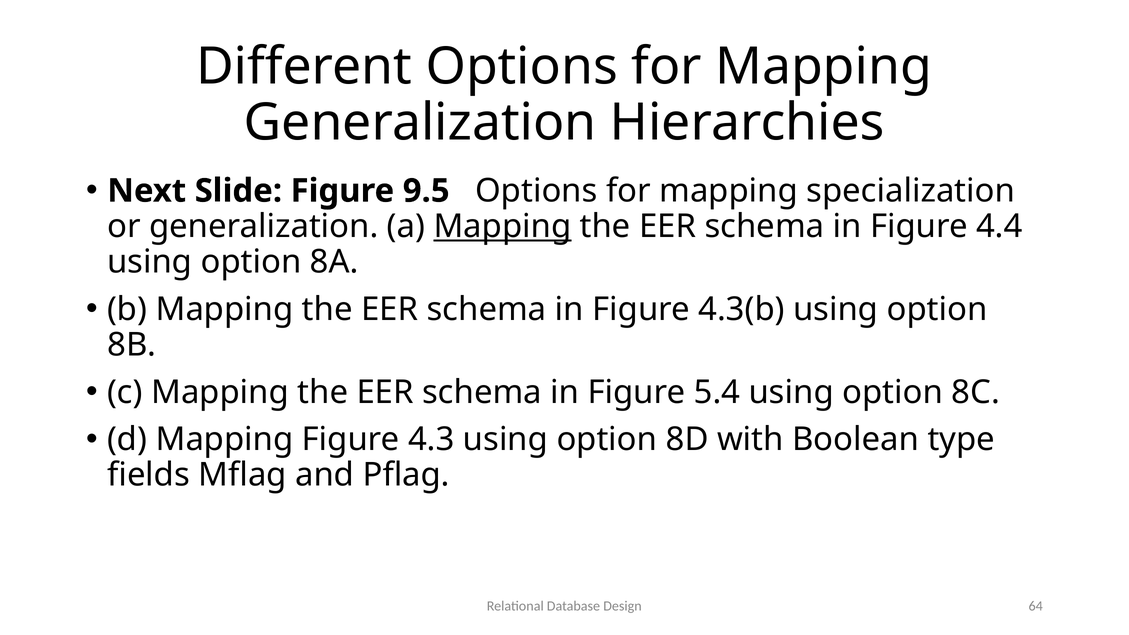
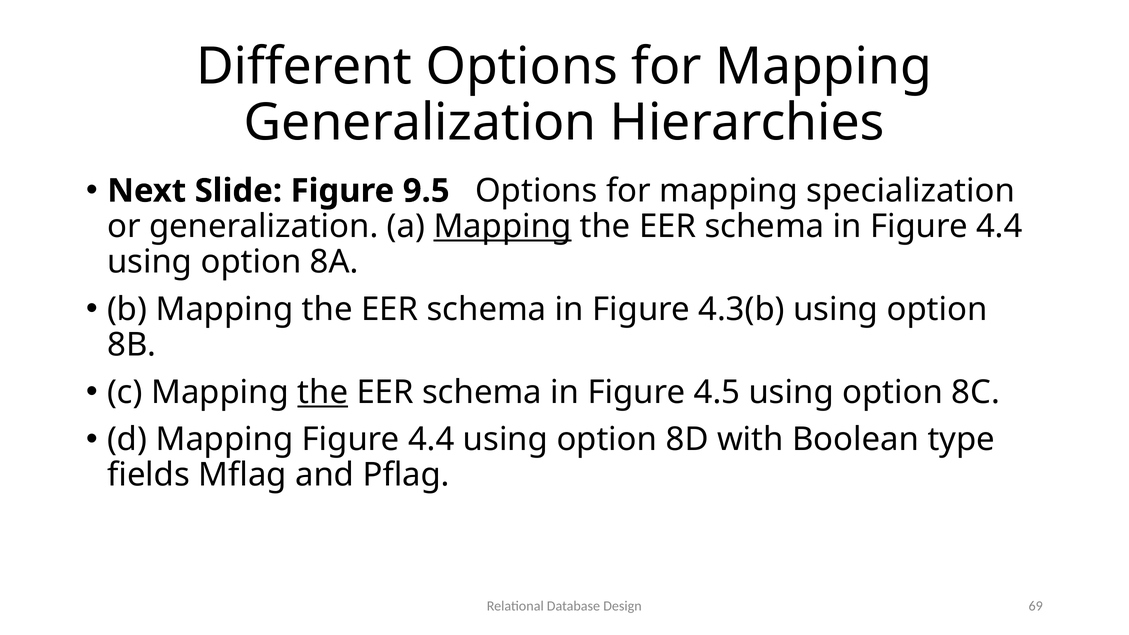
the underline: none -> present (323, 392)
5.4: 5.4 -> 4.5 (717, 392)
Mapping Figure 4.3: 4.3 -> 4.4 (431, 440)
64: 64 -> 69 (1036, 606)
